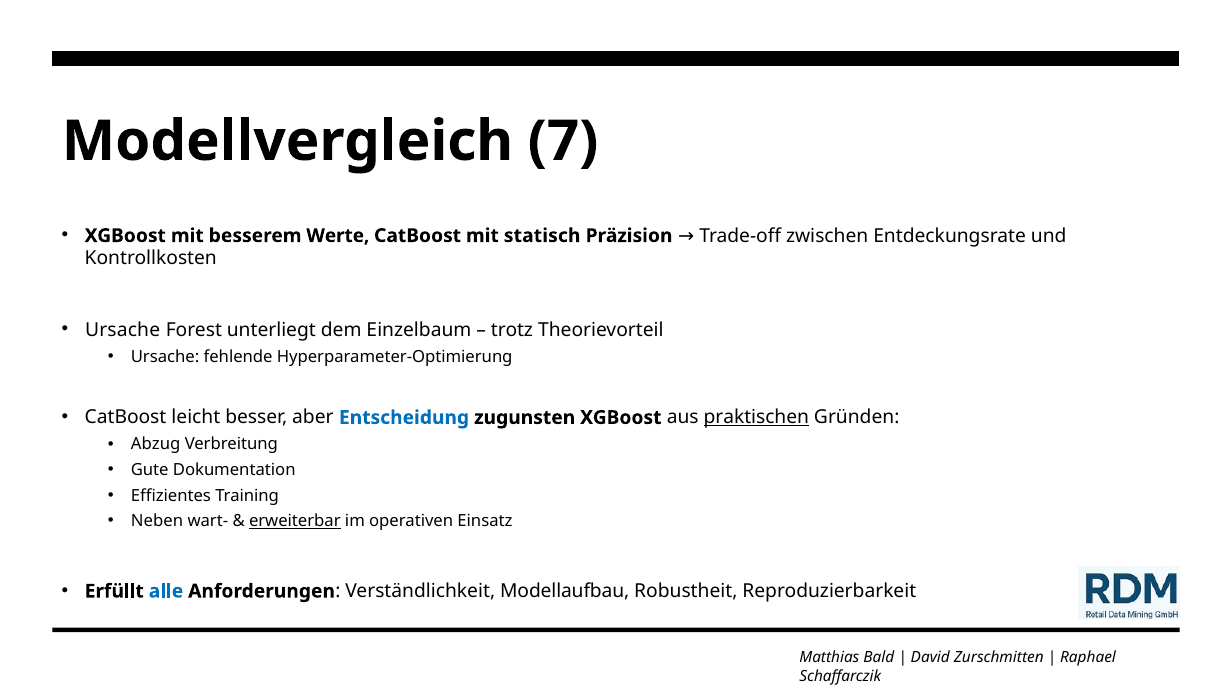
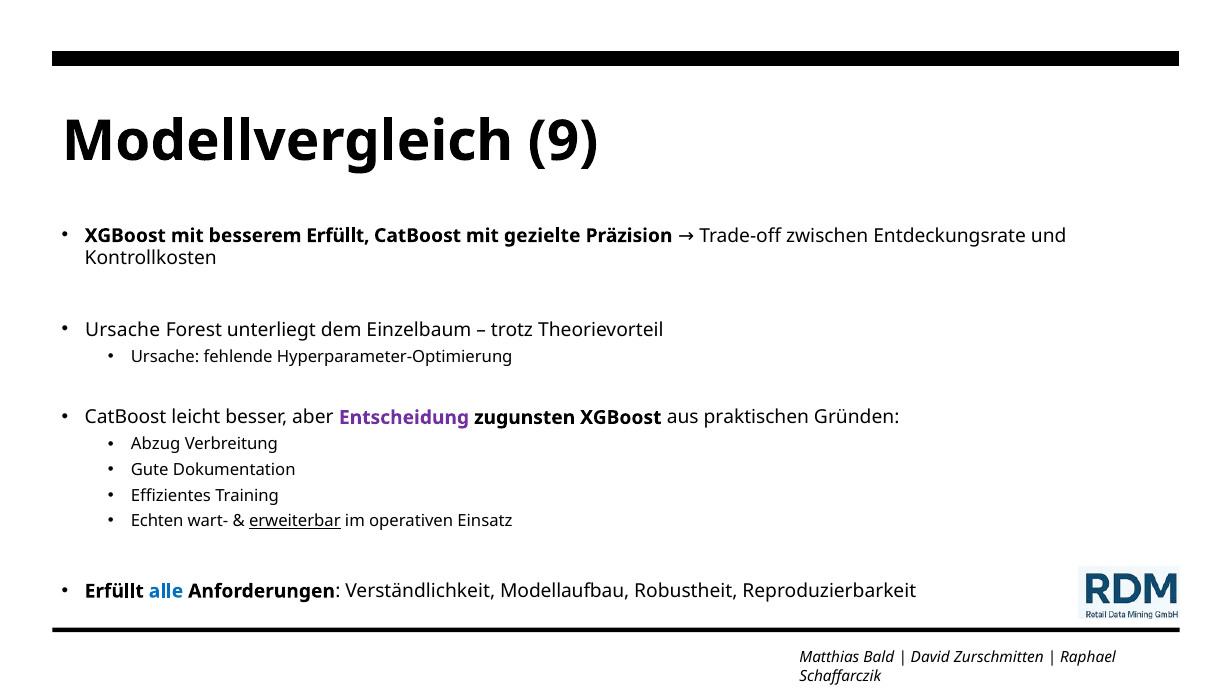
7: 7 -> 9 (563, 141)
besserem Werte: Werte -> Erfüllt (338, 236)
statisch: statisch -> gezielte (542, 236)
Entscheidung colour: blue -> purple (404, 418)
praktischen underline: present -> none (756, 418)
Neben: Neben -> Echten (157, 521)
